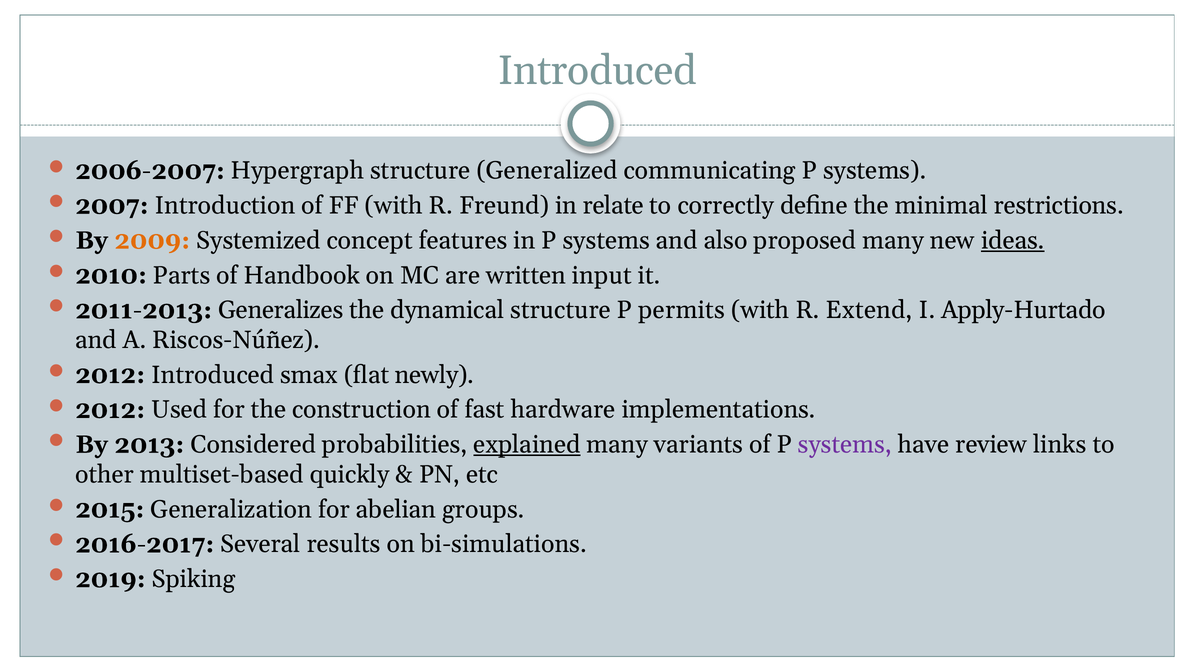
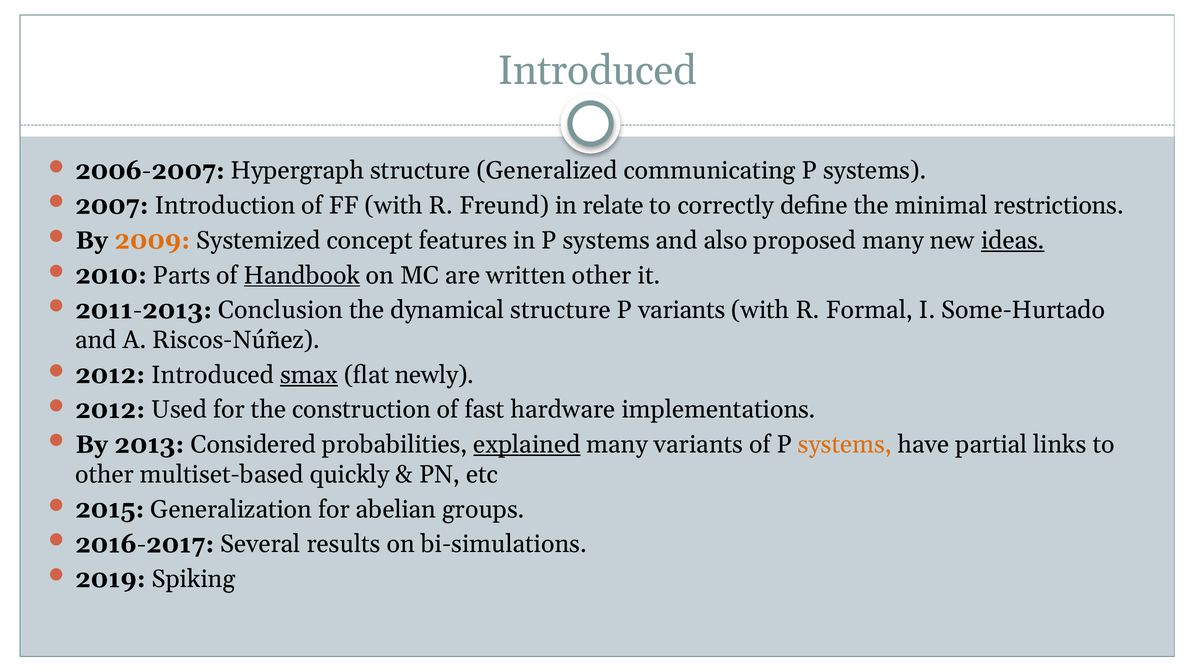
Handbook underline: none -> present (302, 275)
written input: input -> other (602, 275)
Generalizes: Generalizes -> Conclusion (280, 310)
P permits: permits -> variants (682, 310)
Extend: Extend -> Formal (869, 310)
Apply-Hurtado: Apply-Hurtado -> Some-Hurtado (1023, 310)
smax underline: none -> present (309, 375)
systems colour: purple -> orange (845, 445)
review: review -> partial (991, 445)
